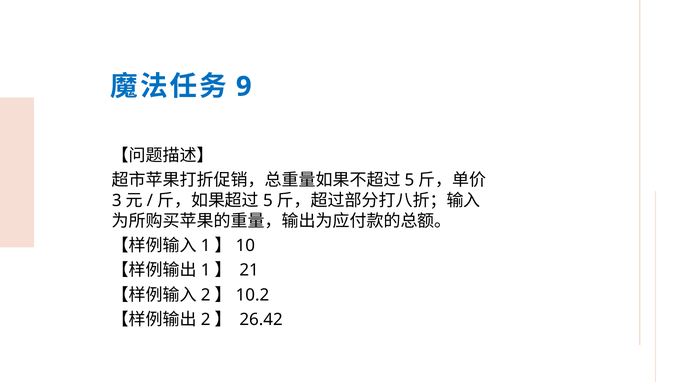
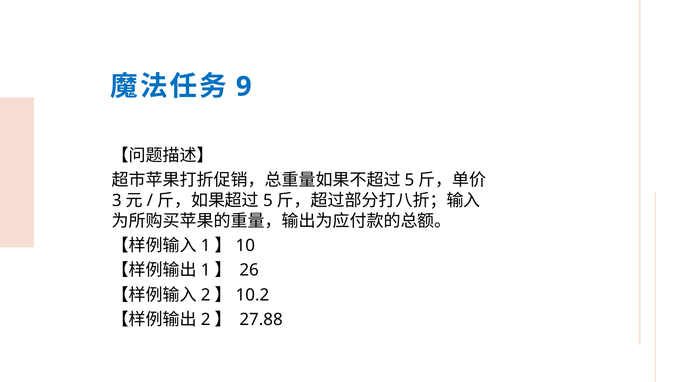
21: 21 -> 26 (249, 270)
26.42: 26.42 -> 27.88 (261, 320)
